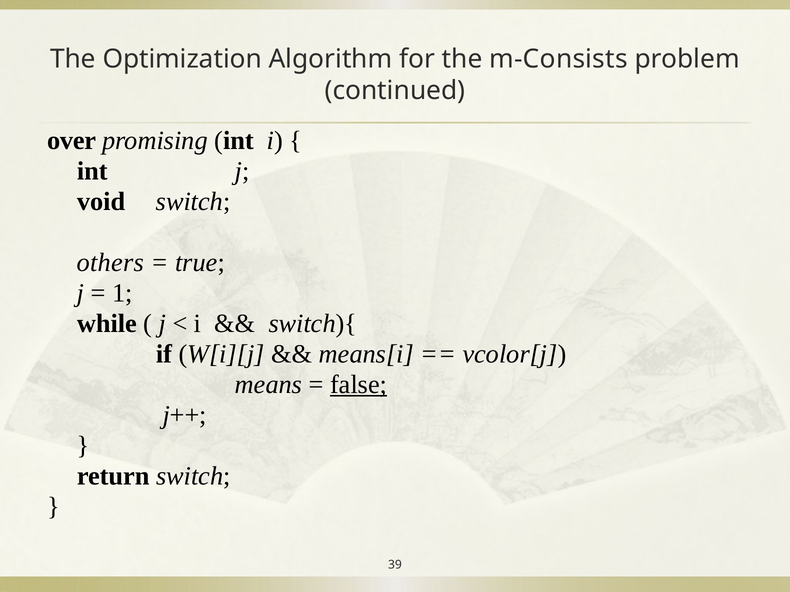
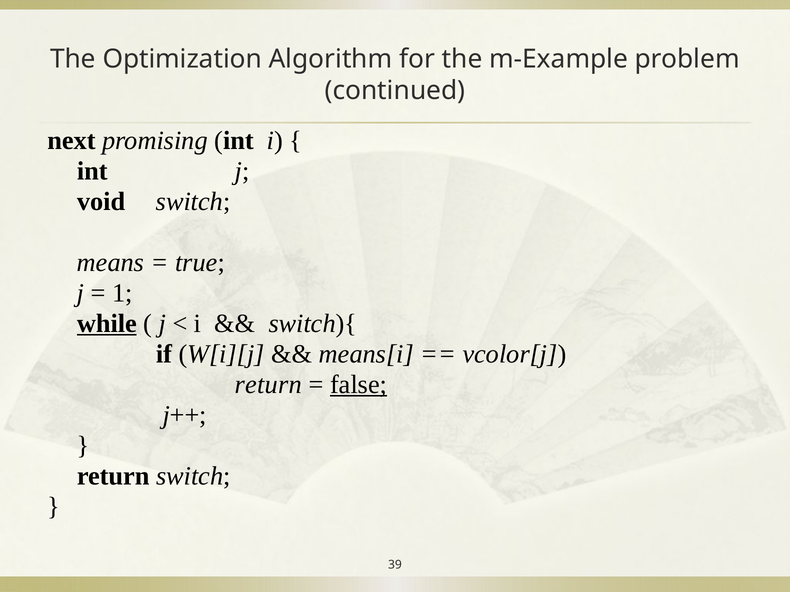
m-Consists: m-Consists -> m-Example (559, 59)
over: over -> next (71, 141)
others: others -> means (111, 263)
while underline: none -> present (107, 324)
means: means -> return (268, 385)
